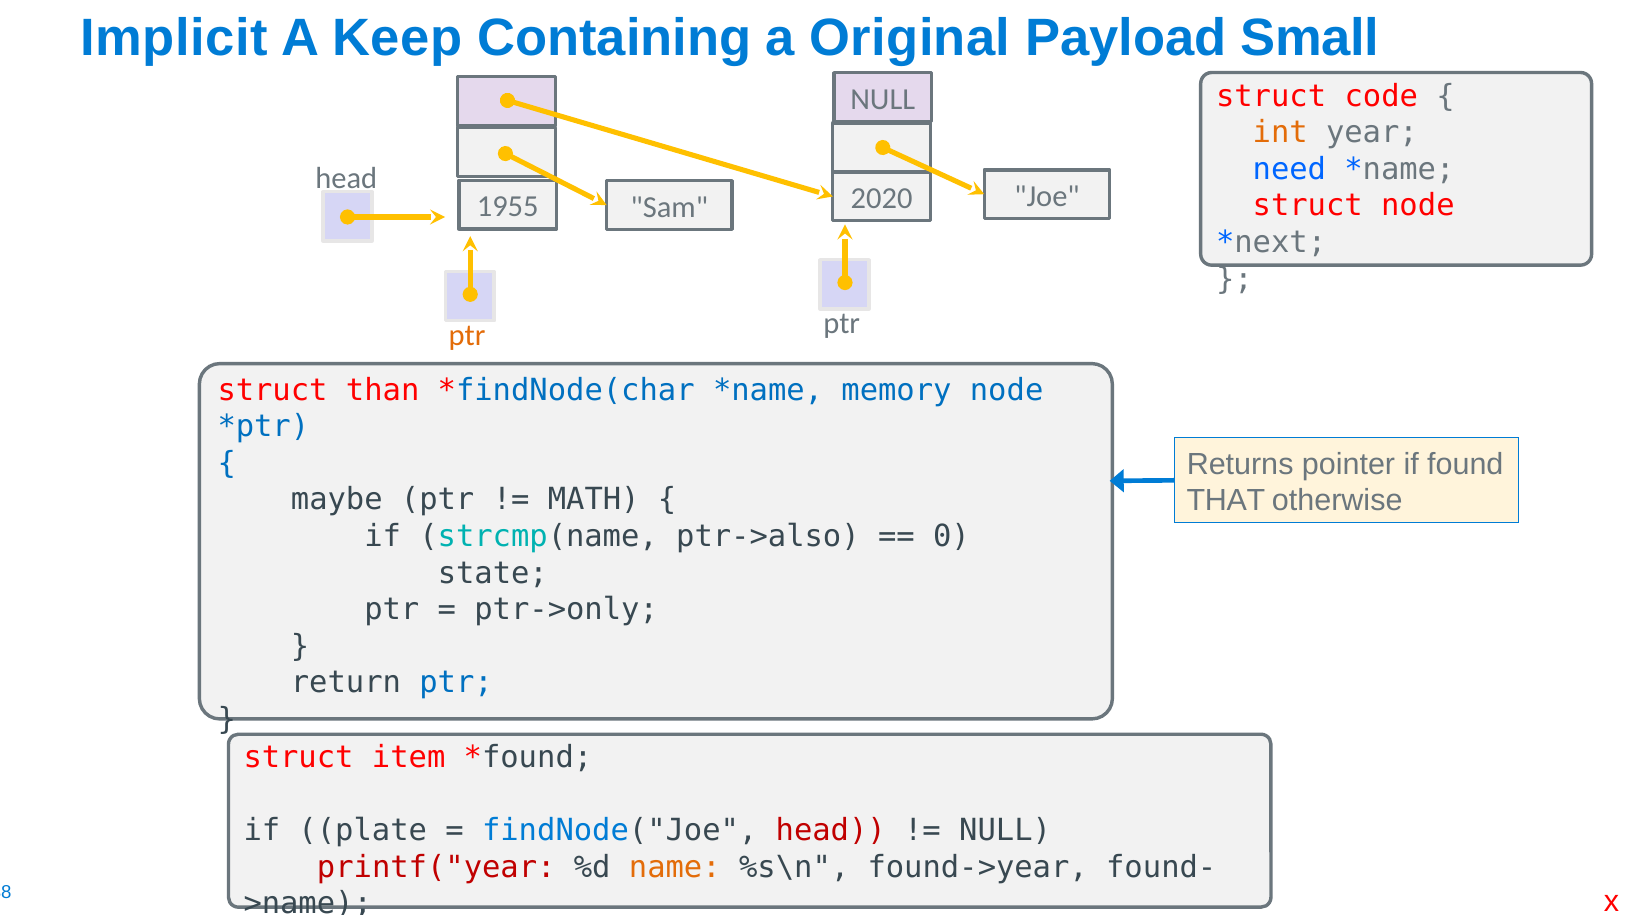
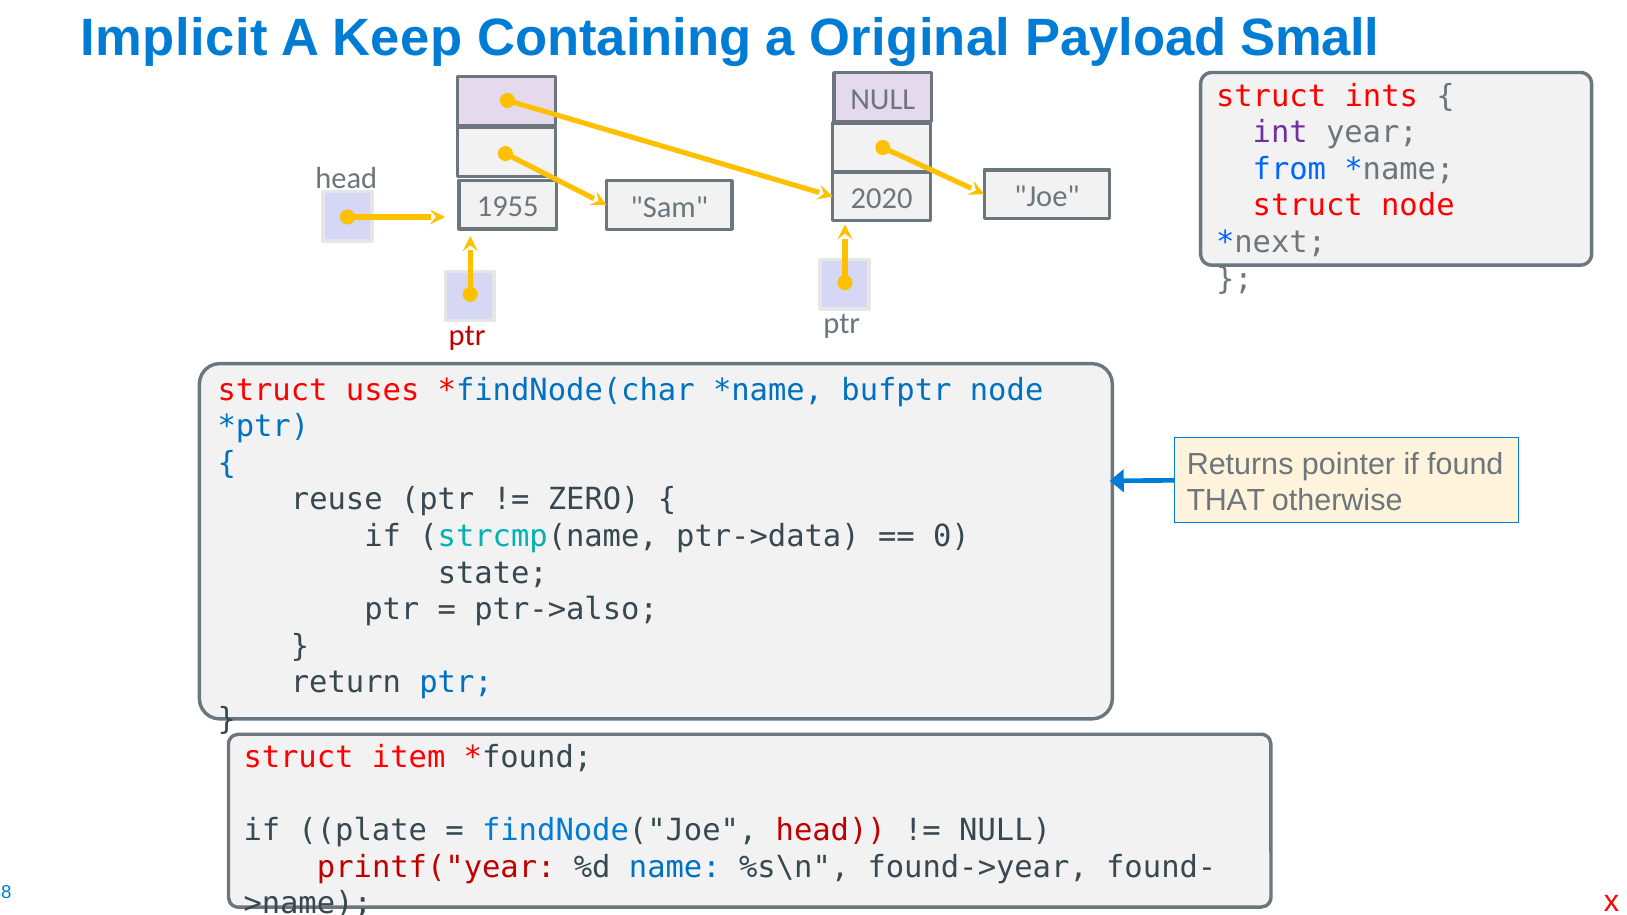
code: code -> ints (1381, 96)
int colour: orange -> purple (1280, 133)
need: need -> from (1289, 169)
ptr colour: orange -> red (467, 335)
than: than -> uses (383, 390)
memory: memory -> bufptr (897, 390)
maybe: maybe -> reuse (337, 500)
MATH: MATH -> ZERO (594, 500)
ptr->also: ptr->also -> ptr->data (768, 536)
ptr->only: ptr->only -> ptr->also (566, 610)
name colour: orange -> blue (675, 867)
